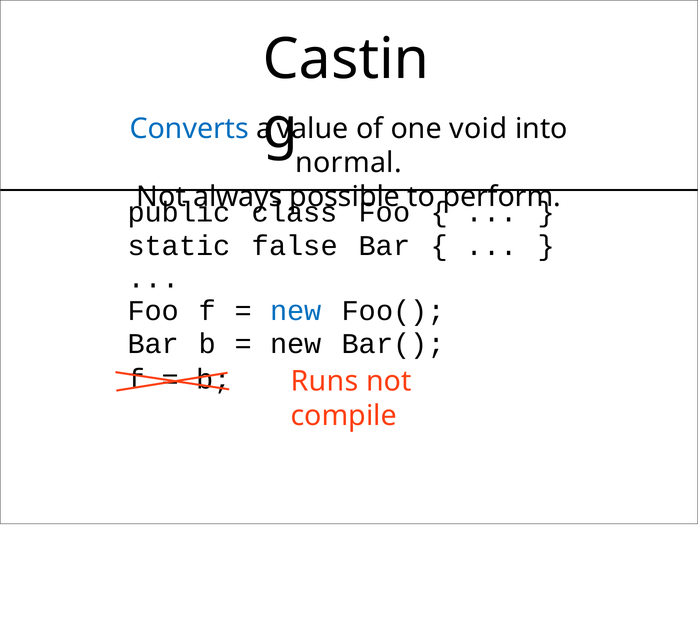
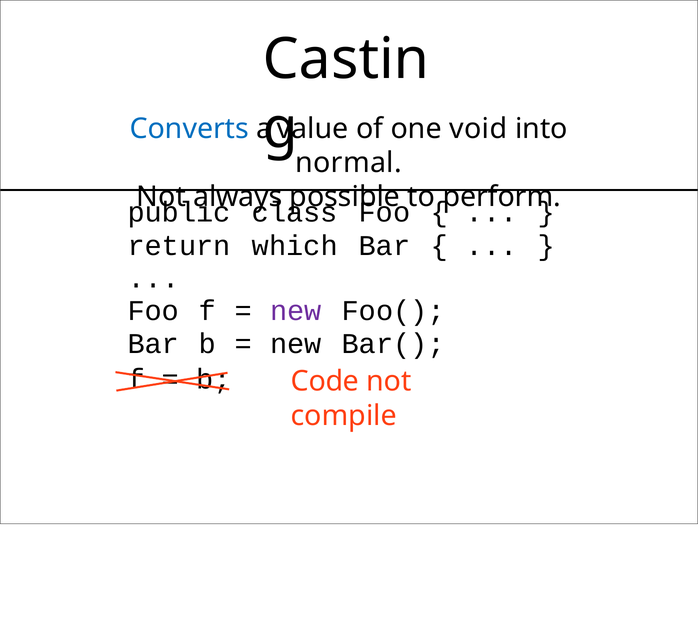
static: static -> return (179, 246)
false: false -> which (295, 246)
new colour: blue -> purple (296, 311)
Runs: Runs -> Code (325, 381)
